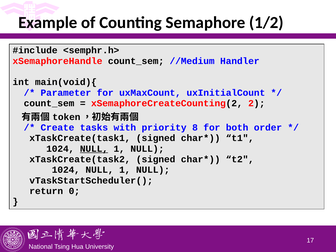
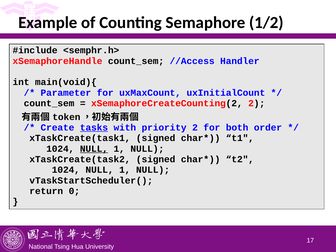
//Medium: //Medium -> //Access (192, 61)
tasks underline: none -> present (94, 128)
priority 8: 8 -> 2 (195, 128)
